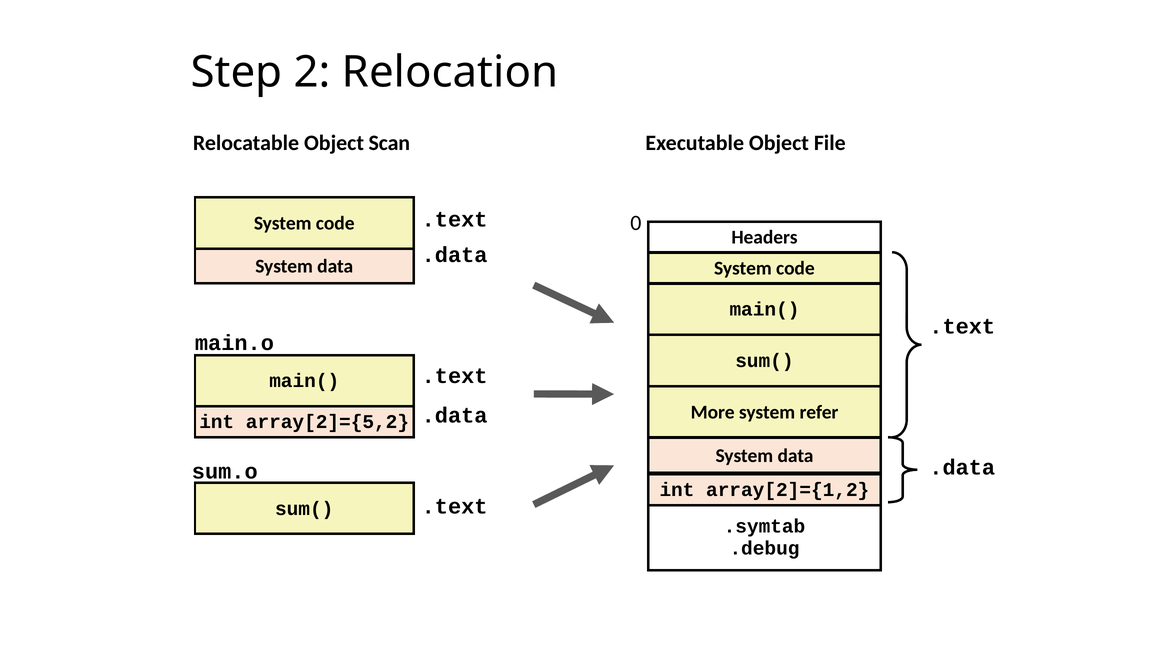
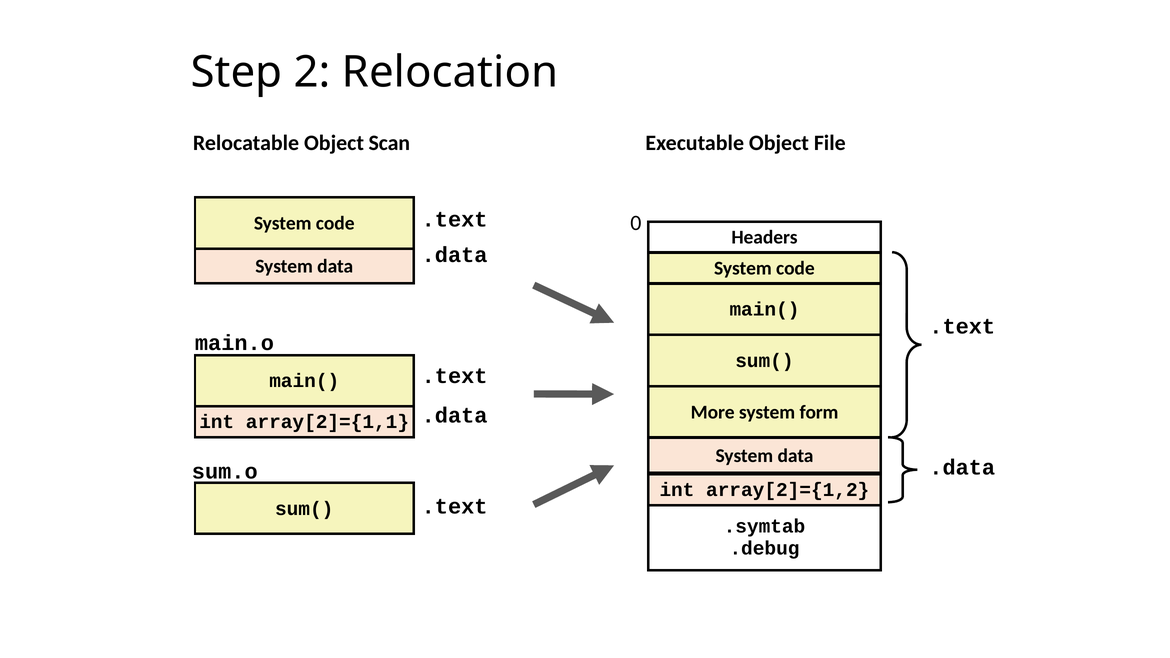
refer: refer -> form (819, 412)
array[2]={5,2: array[2]={5,2 -> array[2]={1,1 (327, 422)
